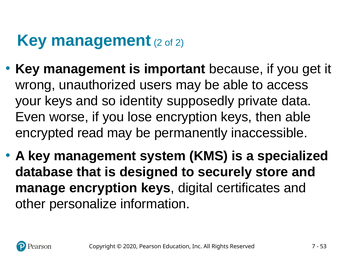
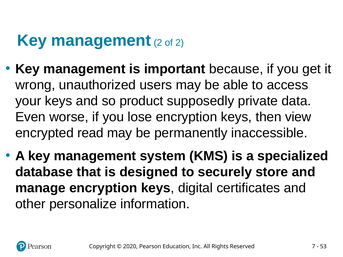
identity: identity -> product (141, 101)
then able: able -> view (298, 117)
